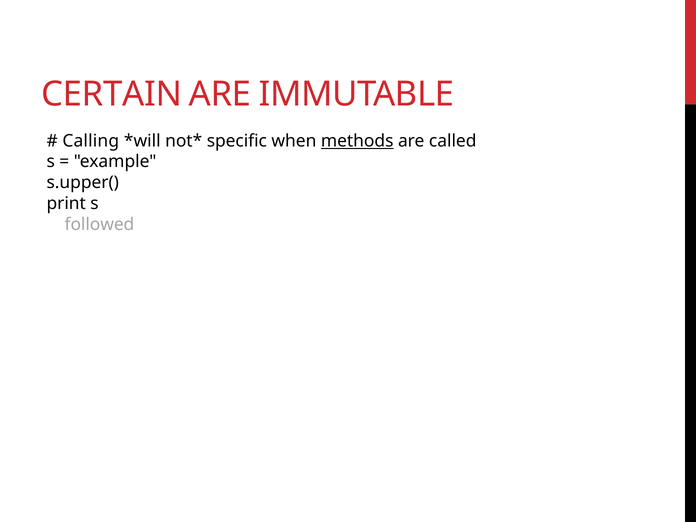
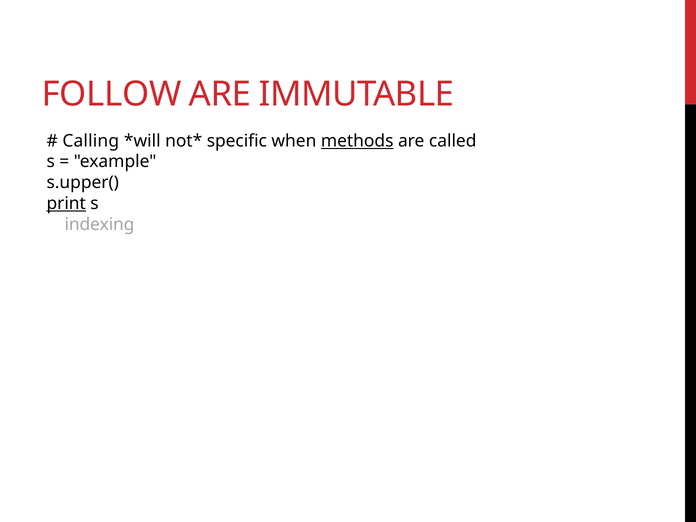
CERTAIN: CERTAIN -> FOLLOW (112, 94)
print underline: none -> present (66, 203)
followed: followed -> indexing (100, 224)
